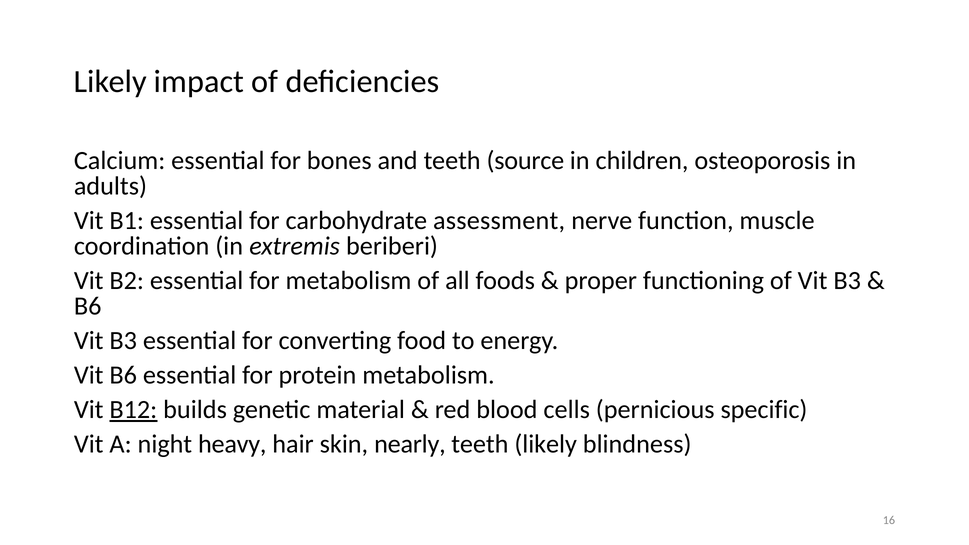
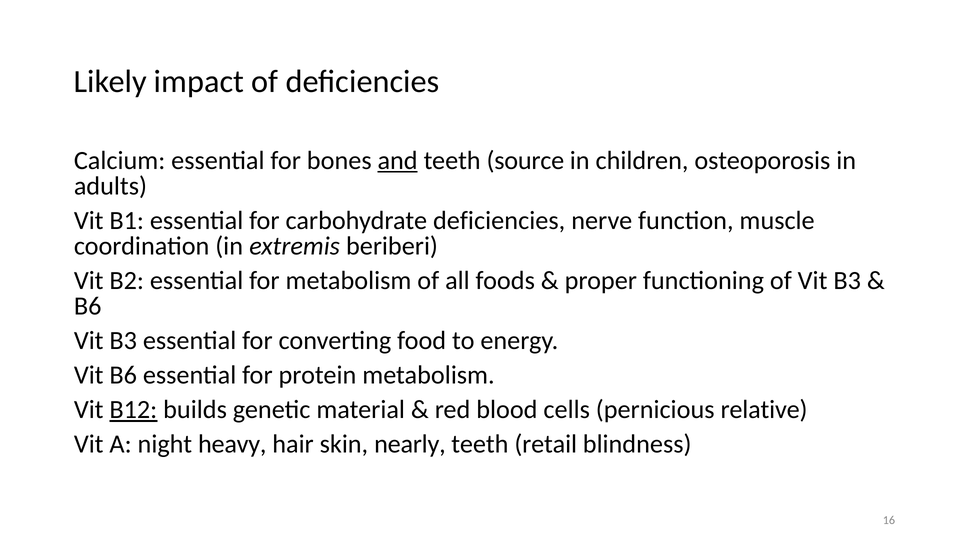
and underline: none -> present (398, 160)
carbohydrate assessment: assessment -> deficiencies (499, 221)
specific: specific -> relative (764, 410)
teeth likely: likely -> retail (546, 444)
